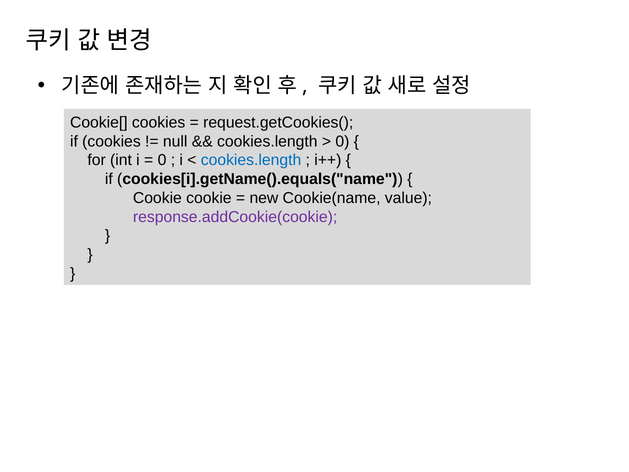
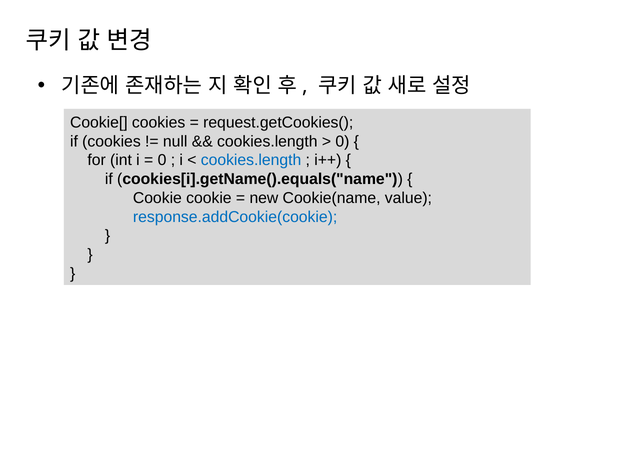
response.addCookie(cookie colour: purple -> blue (235, 217)
